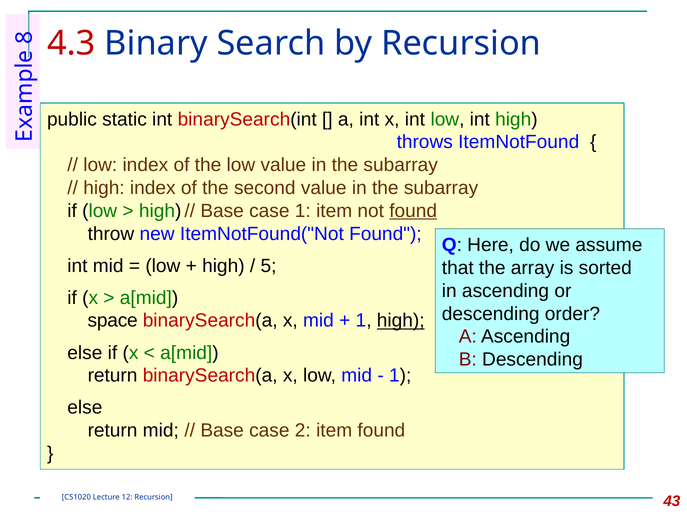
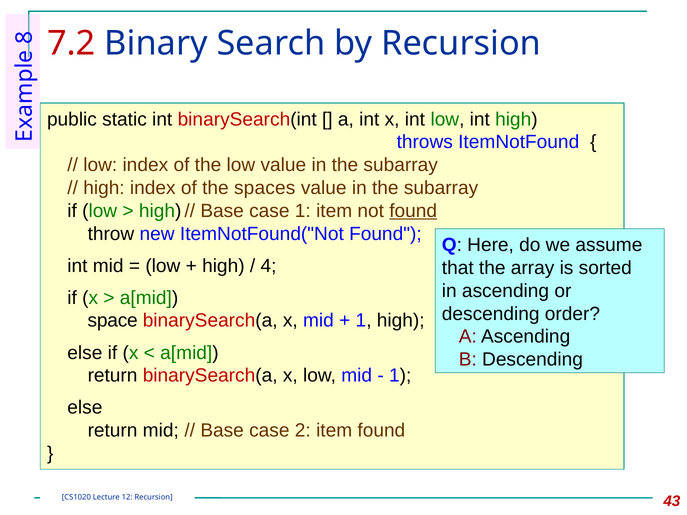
4.3: 4.3 -> 7.2 (71, 44)
second: second -> spaces (265, 188)
5: 5 -> 4 (269, 266)
high underline: present -> none (401, 321)
